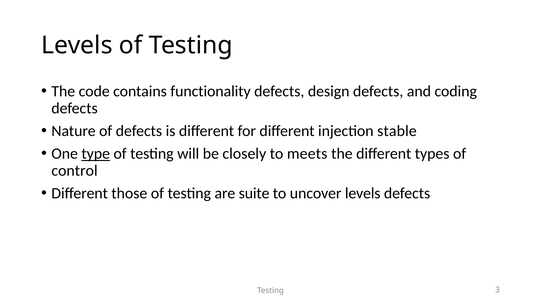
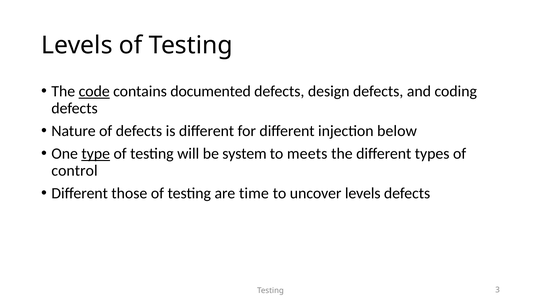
code underline: none -> present (94, 91)
functionality: functionality -> documented (211, 91)
stable: stable -> below (397, 131)
closely: closely -> system (244, 154)
suite: suite -> time (254, 194)
